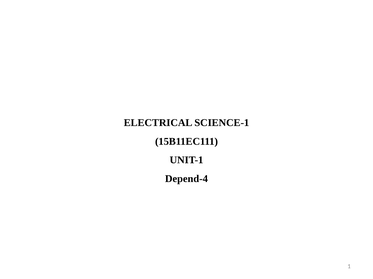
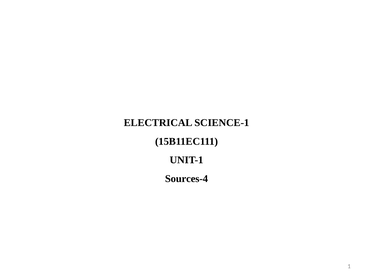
Depend-4: Depend-4 -> Sources-4 (186, 179)
